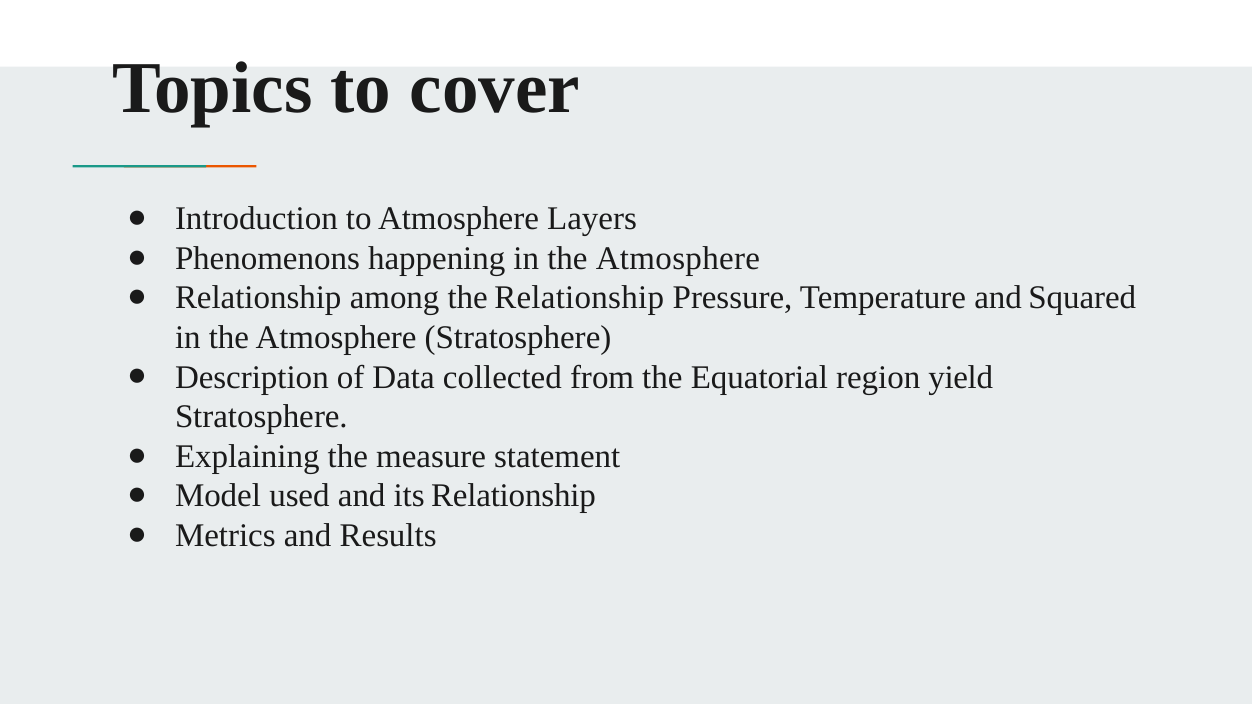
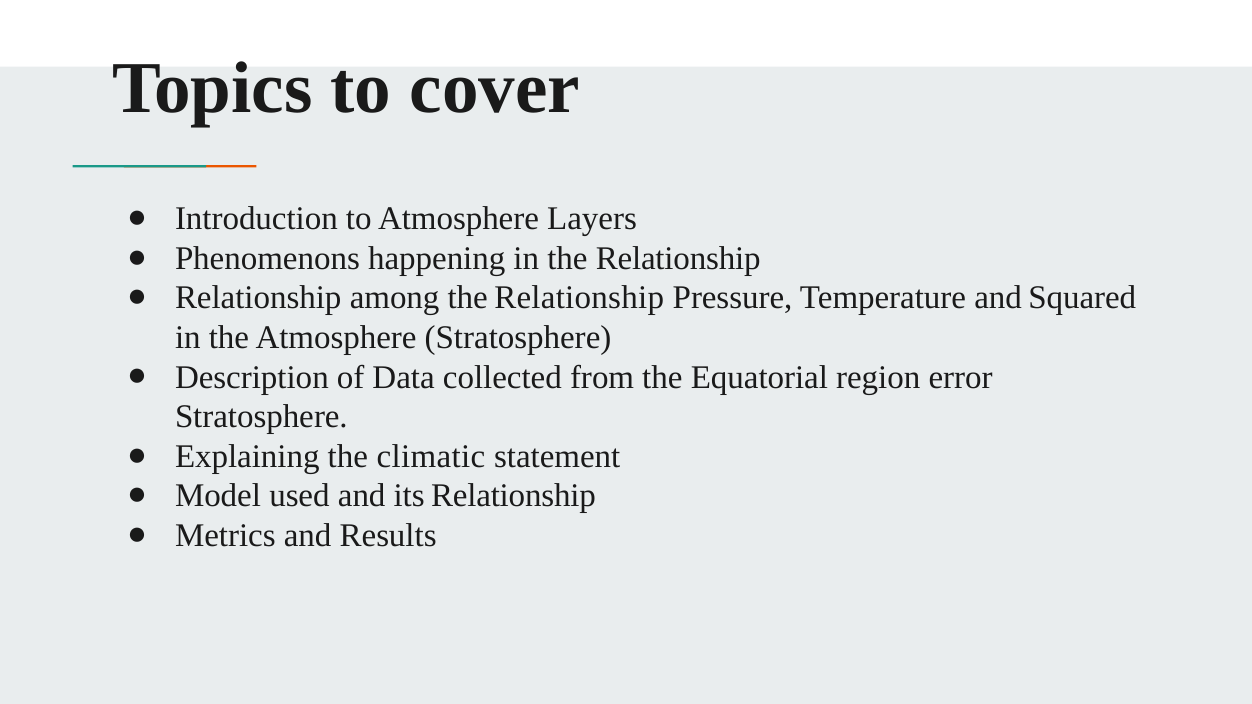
happening in the Atmosphere: Atmosphere -> Relationship (678, 258)
yield: yield -> error (961, 377)
measure: measure -> climatic (431, 457)
